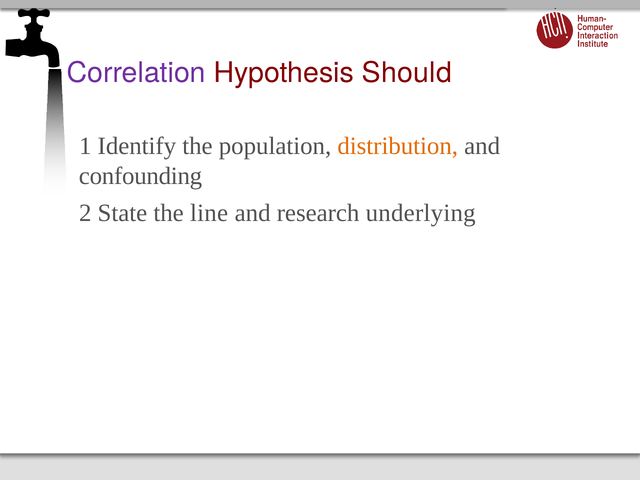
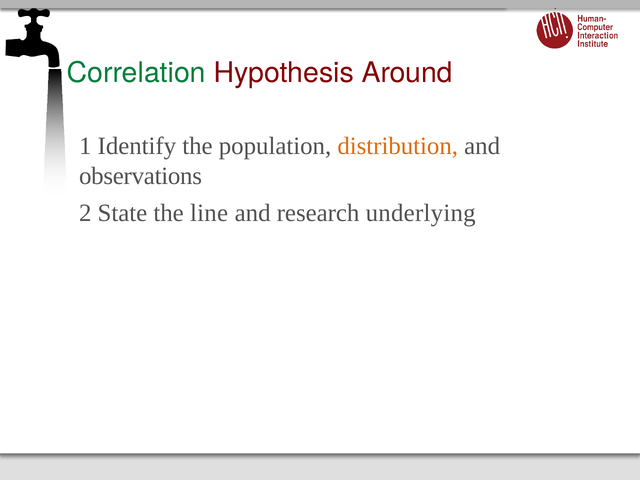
Correlation colour: purple -> green (136, 73)
Should: Should -> Around (407, 73)
confounding: confounding -> observations (141, 176)
